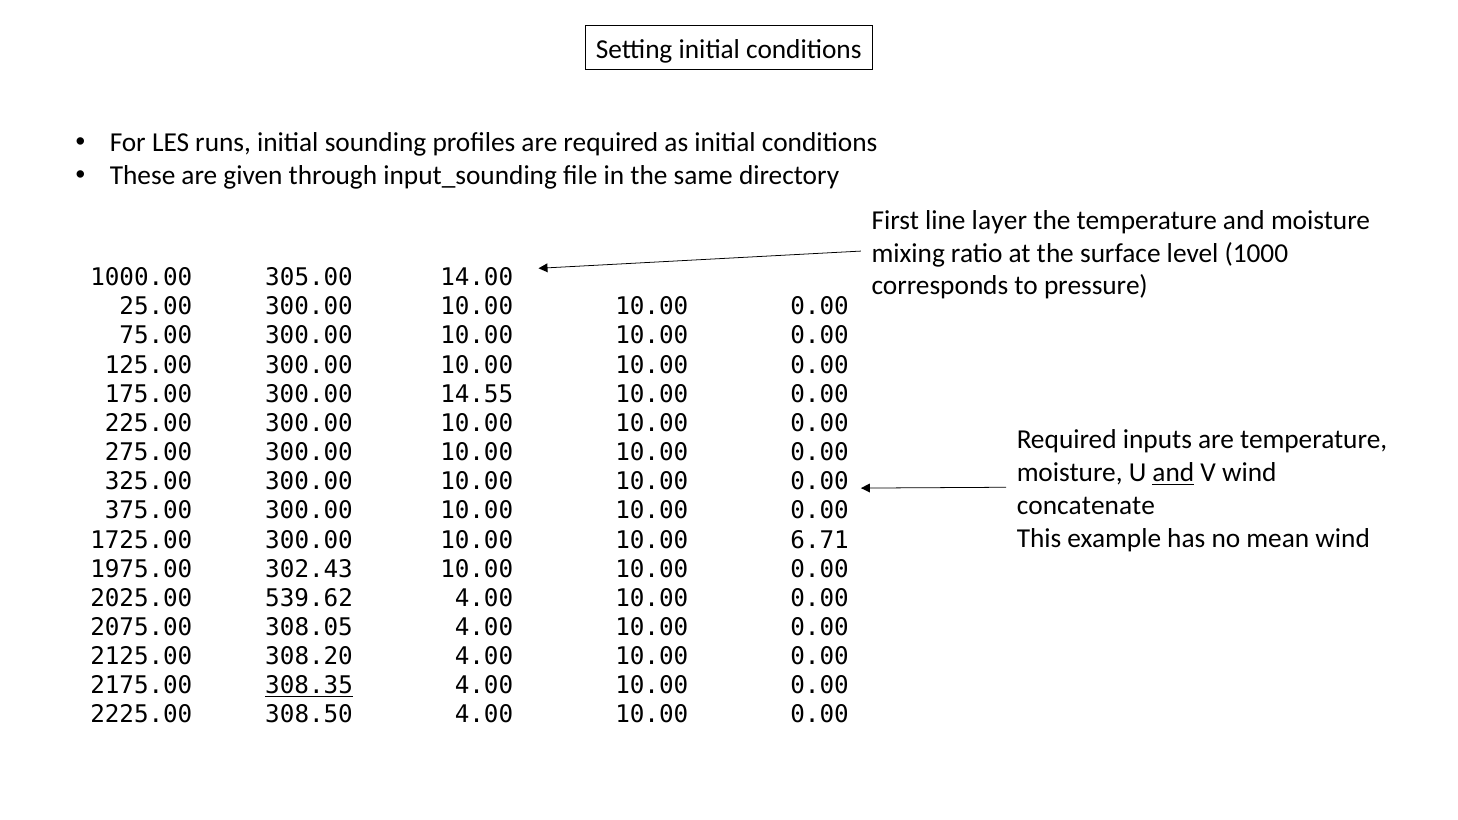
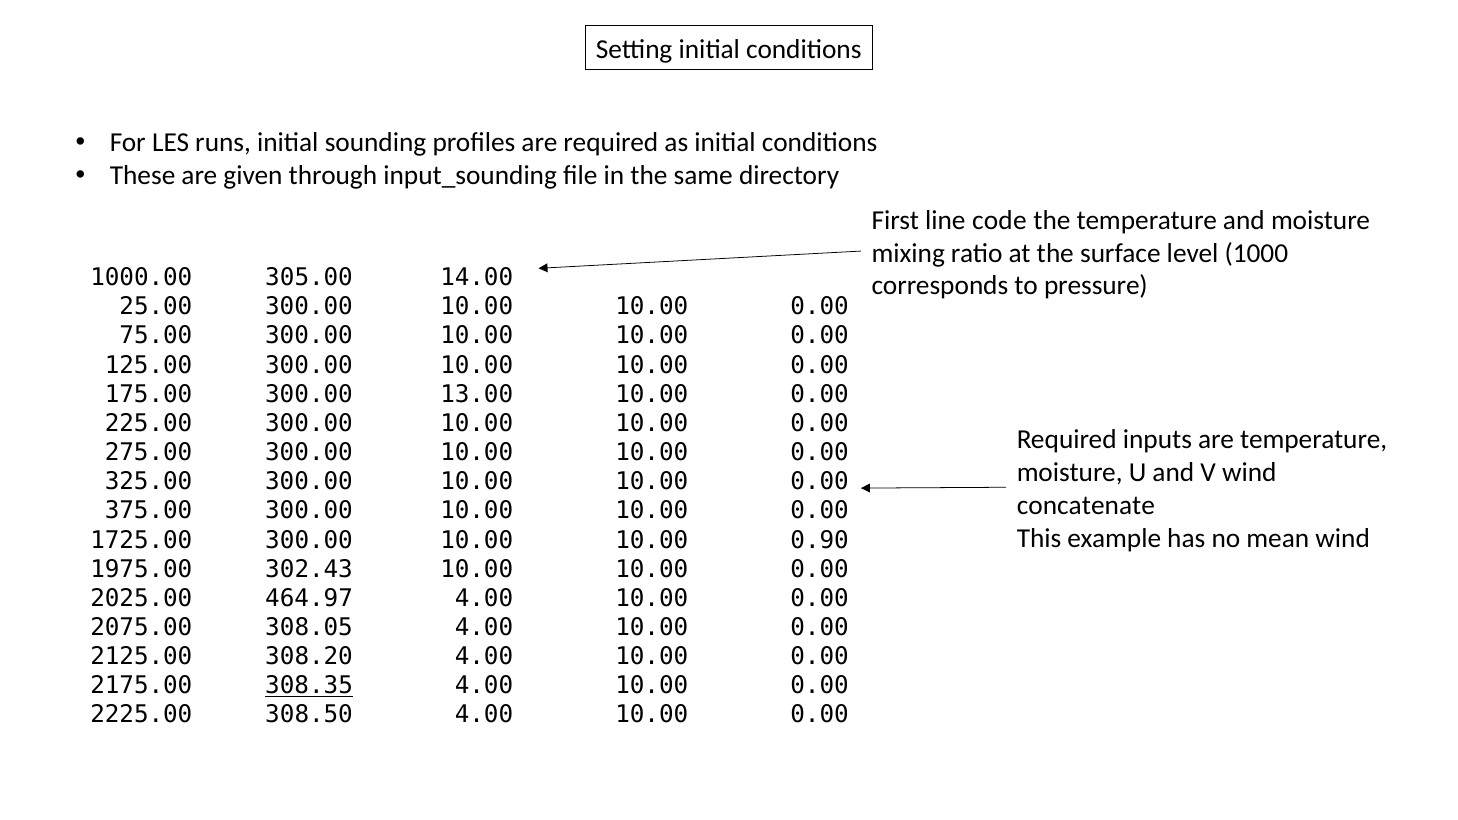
layer: layer -> code (999, 220)
14.55: 14.55 -> 13.00 (477, 394)
and underline: present -> none (1173, 473)
6.71: 6.71 -> 0.90 (820, 540)
539.62: 539.62 -> 464.97 (309, 598)
